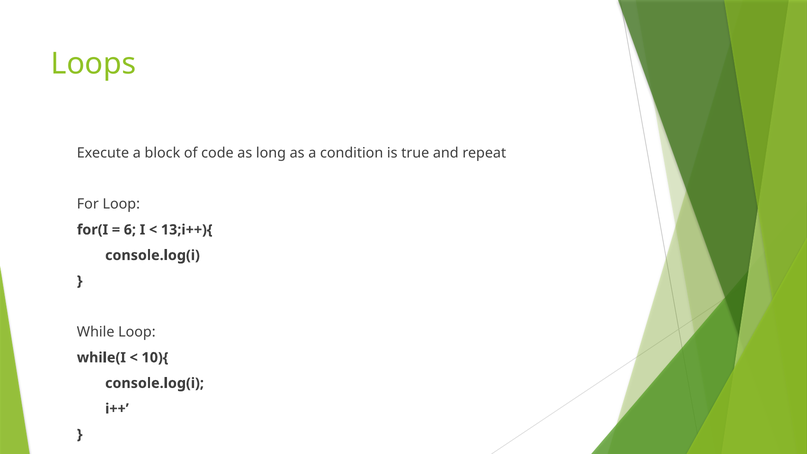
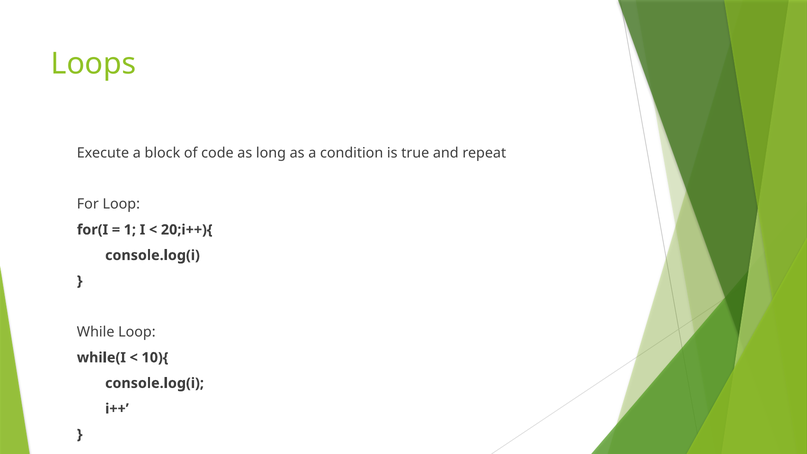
6: 6 -> 1 (130, 230)
13;i++){: 13;i++){ -> 20;i++){ (187, 230)
